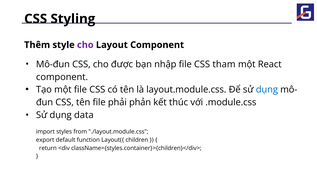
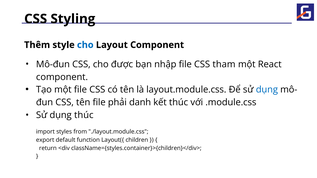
cho colour: purple -> blue (85, 45)
phản: phản -> danh (140, 103)
dụng data: data -> thúc (84, 115)
